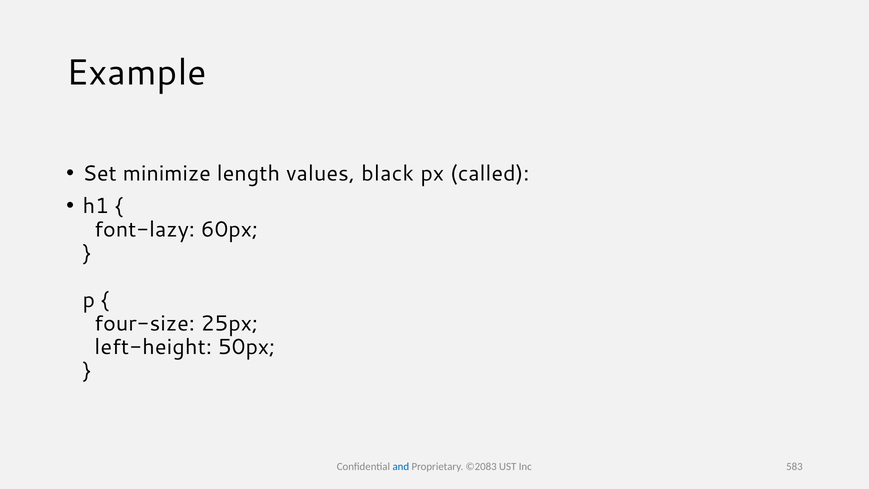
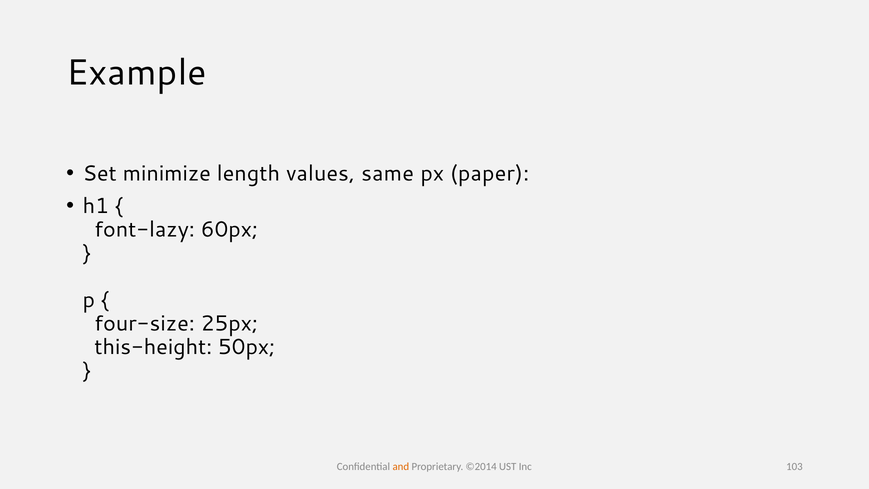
black: black -> same (388, 174)
called: called -> paper (490, 174)
left-height: left-height -> this-height (153, 347)
and colour: blue -> orange (401, 467)
©2083: ©2083 -> ©2014 (481, 467)
583: 583 -> 103 (794, 467)
